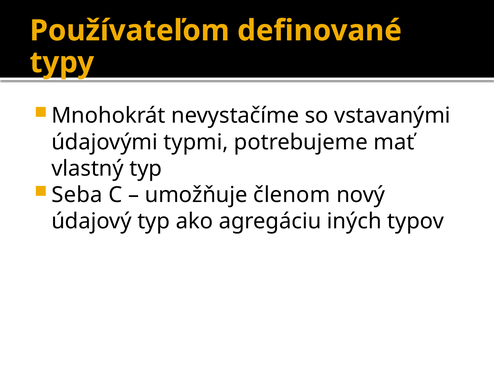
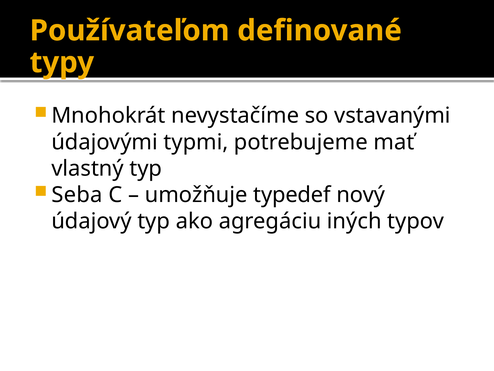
členom: členom -> typedef (292, 195)
